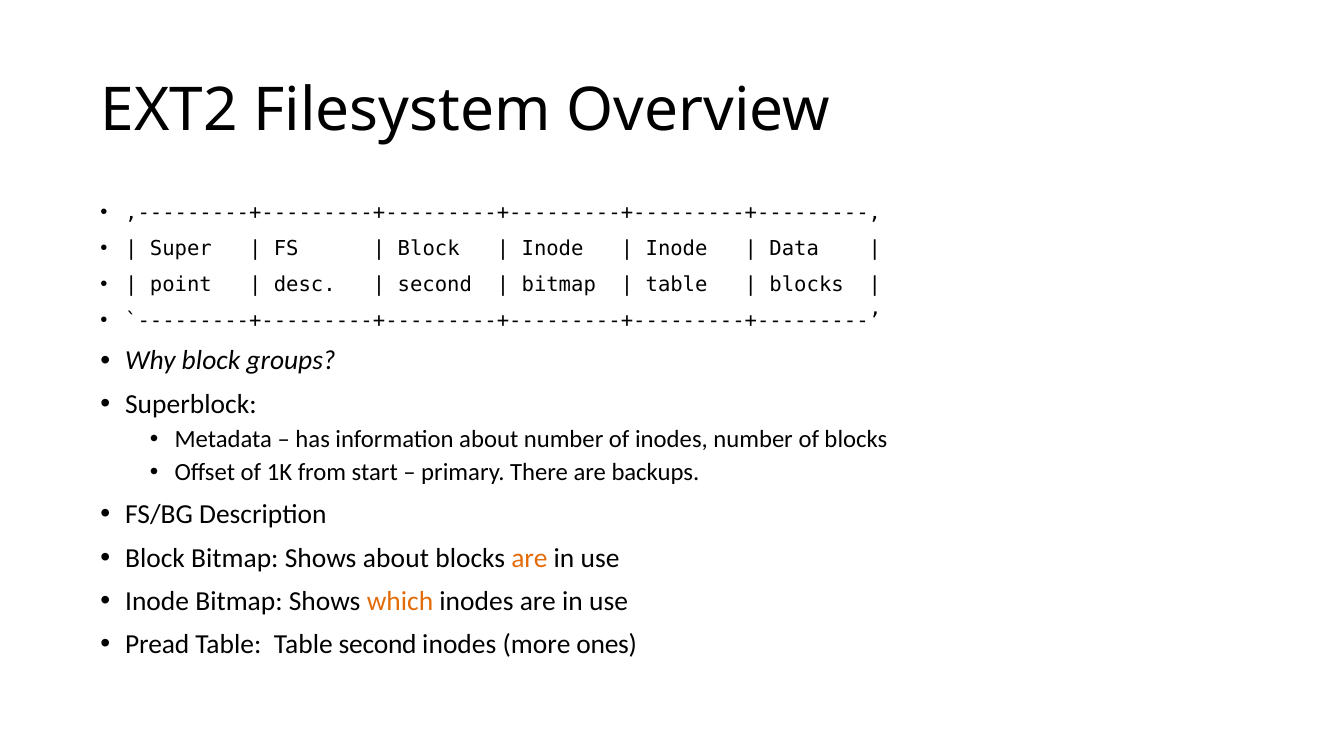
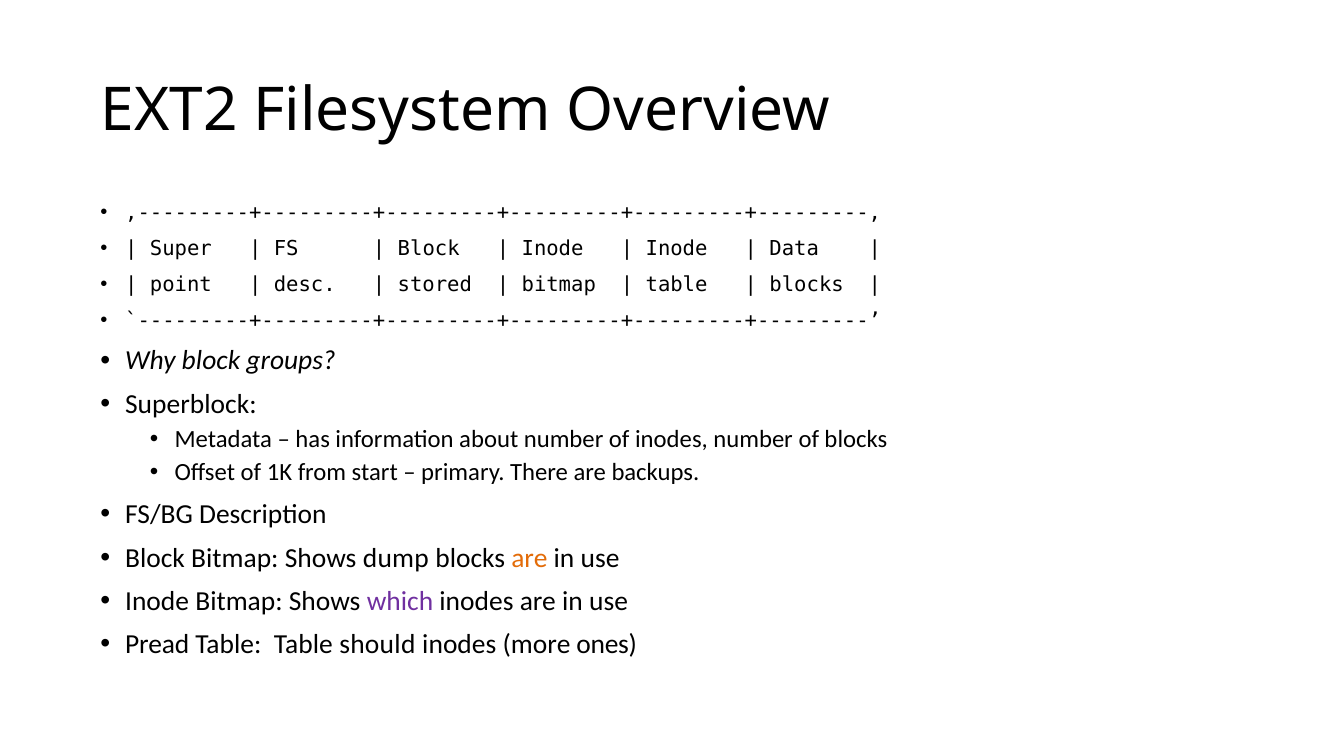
second: second -> stored (435, 285)
Shows about: about -> dump (396, 558)
which colour: orange -> purple (400, 602)
Table second: second -> should (377, 645)
